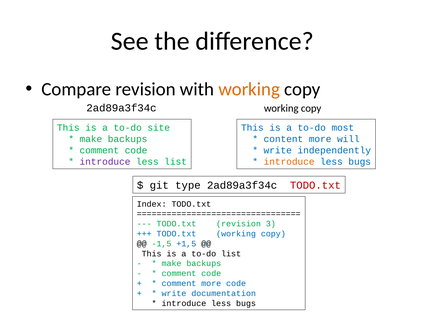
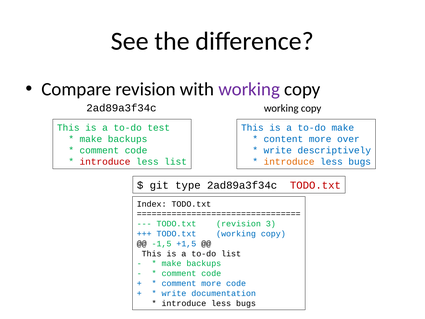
working colour: orange -> purple (249, 89)
site: site -> test (159, 128)
to-do most: most -> make (343, 128)
will: will -> over (348, 139)
independently: independently -> descriptively (334, 150)
introduce colour: purple -> red (105, 162)
